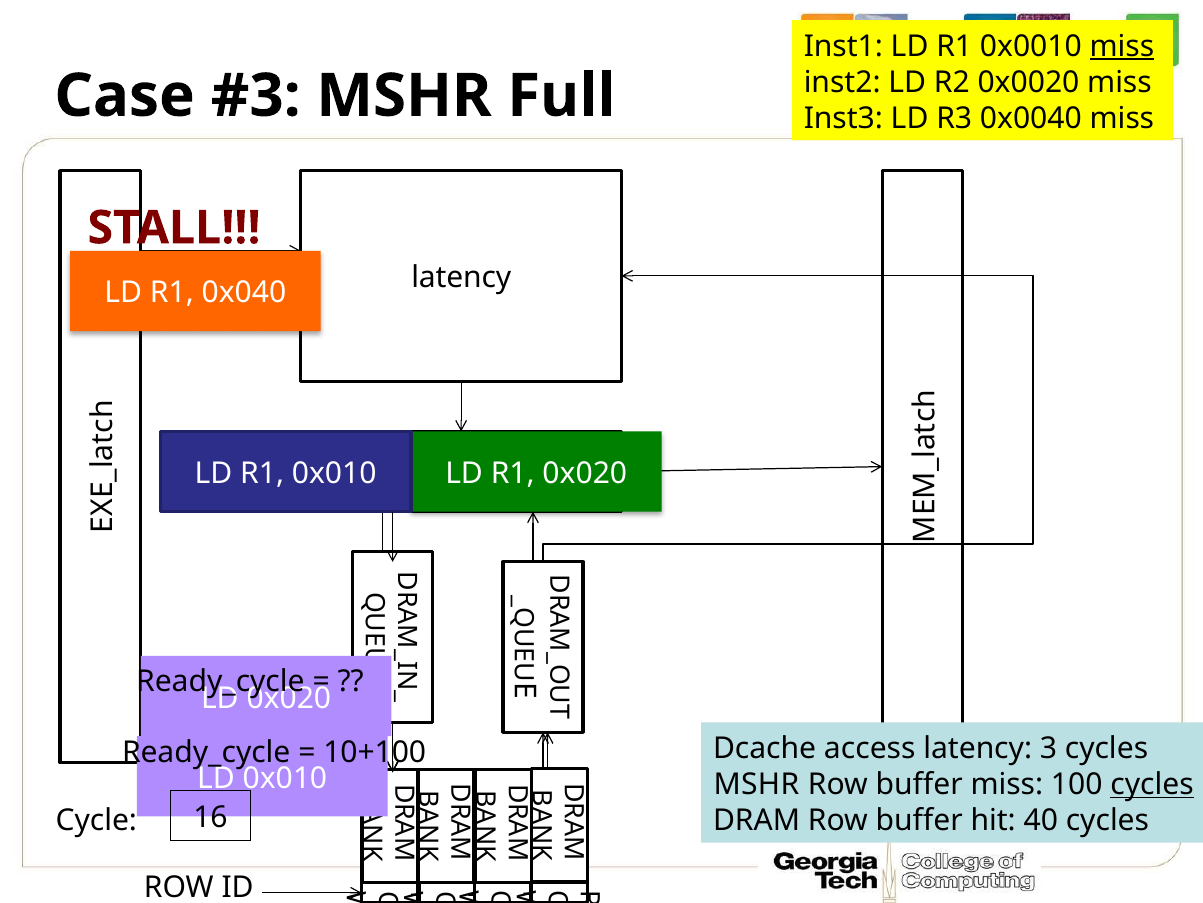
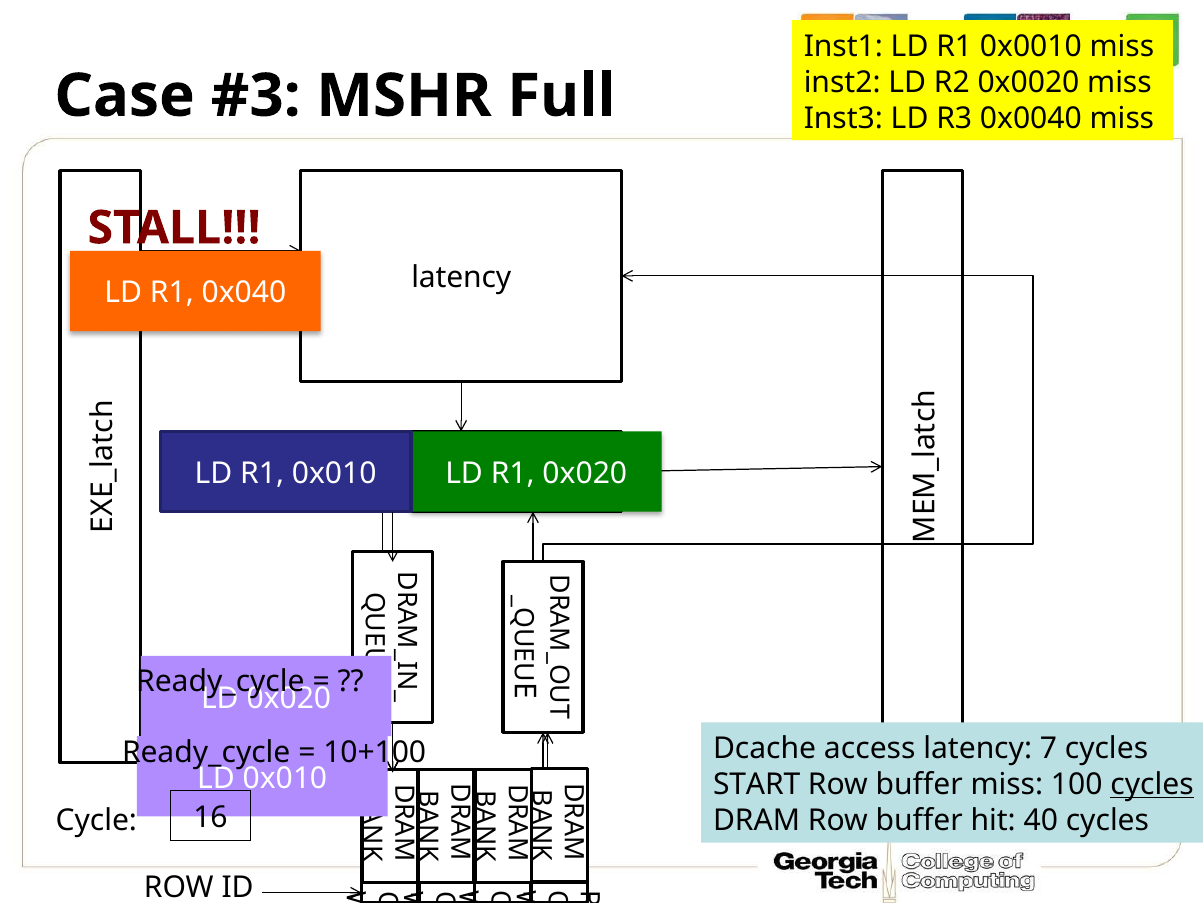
miss underline: present -> none (1122, 46)
3: 3 -> 7 (1048, 748)
MSHR: MSHR -> START (757, 784)
